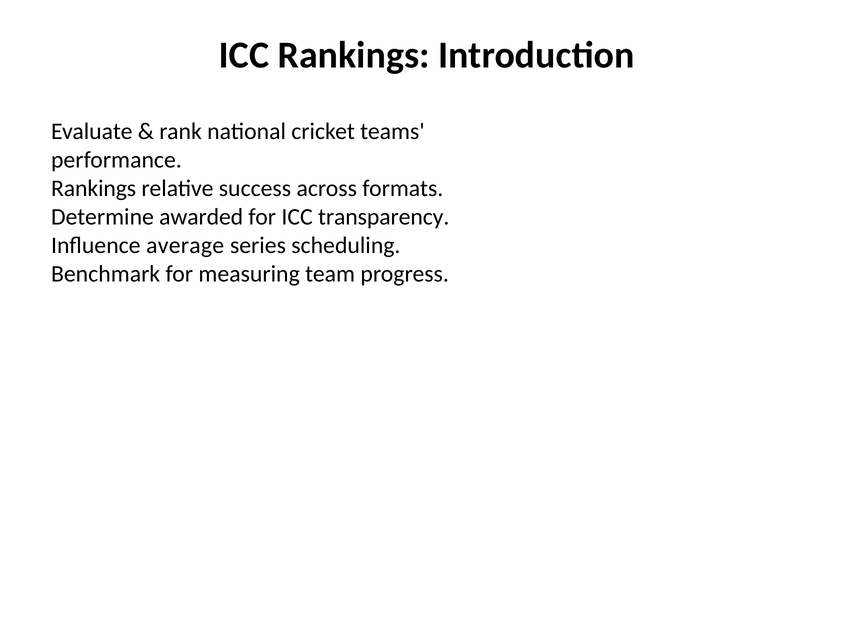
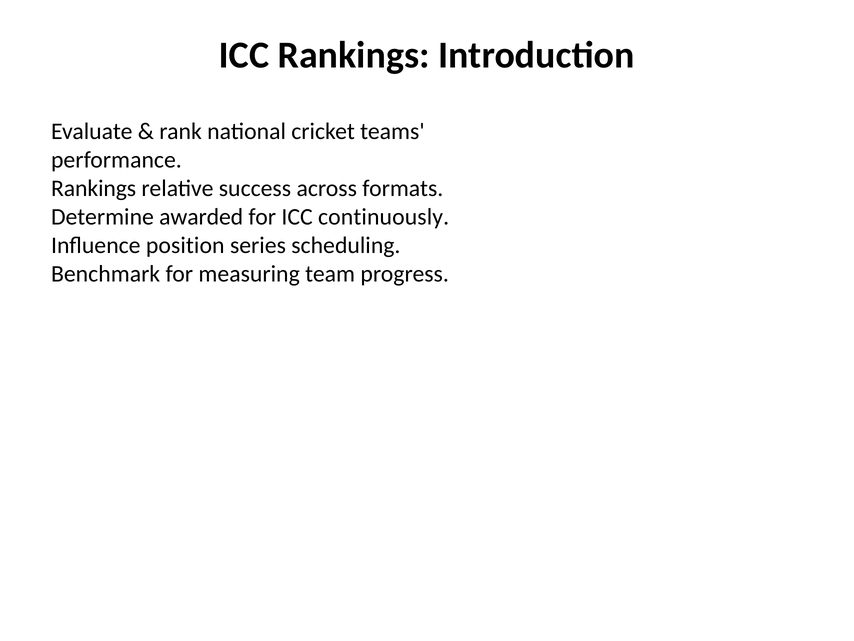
transparency: transparency -> continuously (384, 217)
average: average -> position (185, 245)
